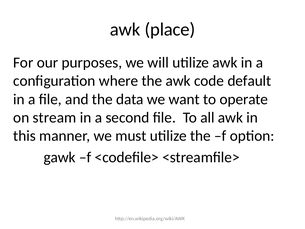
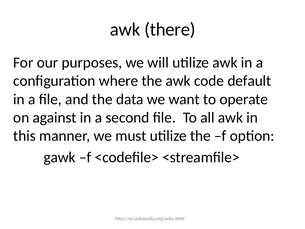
place: place -> there (170, 30)
stream: stream -> against (55, 117)
